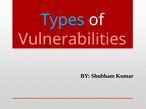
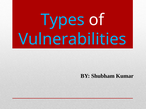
Vulnerabilities colour: pink -> light blue (72, 39)
